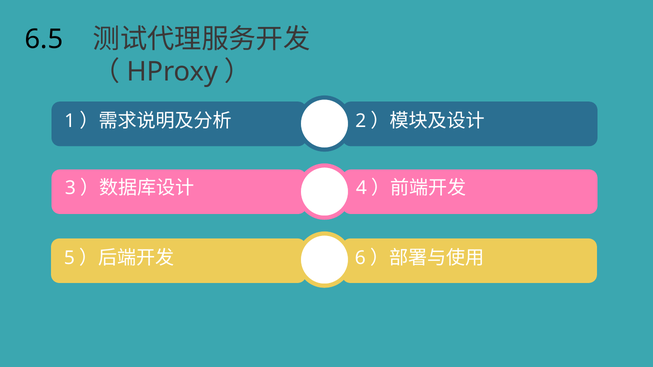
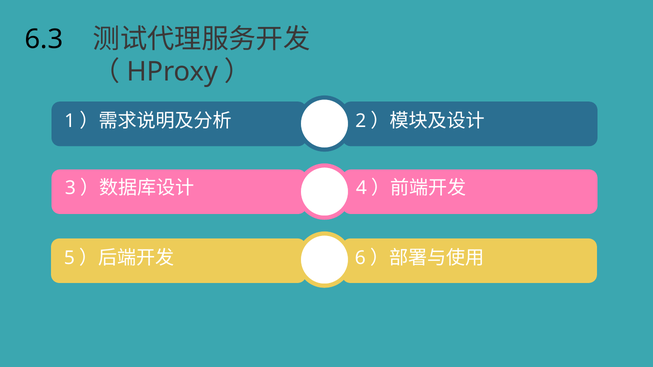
6.5: 6.5 -> 6.3 (44, 39)
